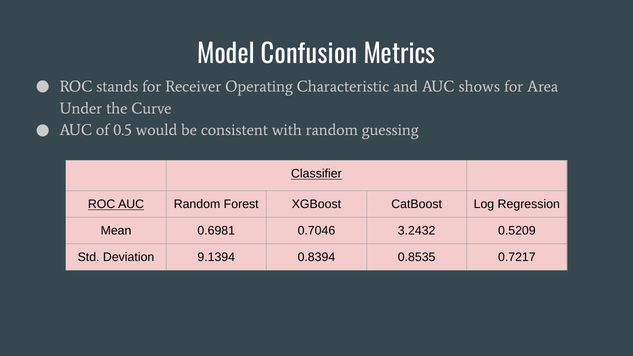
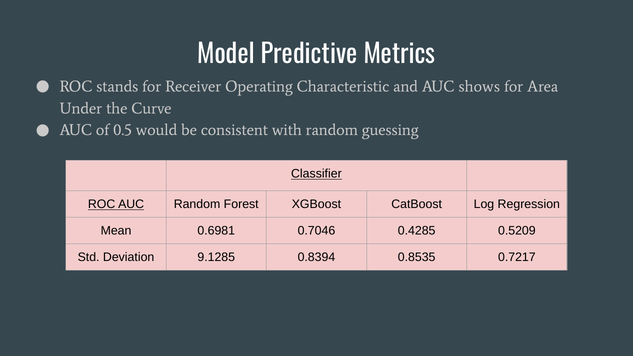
Confusion: Confusion -> Predictive (309, 55)
3.2432: 3.2432 -> 0.4285 (417, 231)
9.1394: 9.1394 -> 9.1285 (216, 257)
